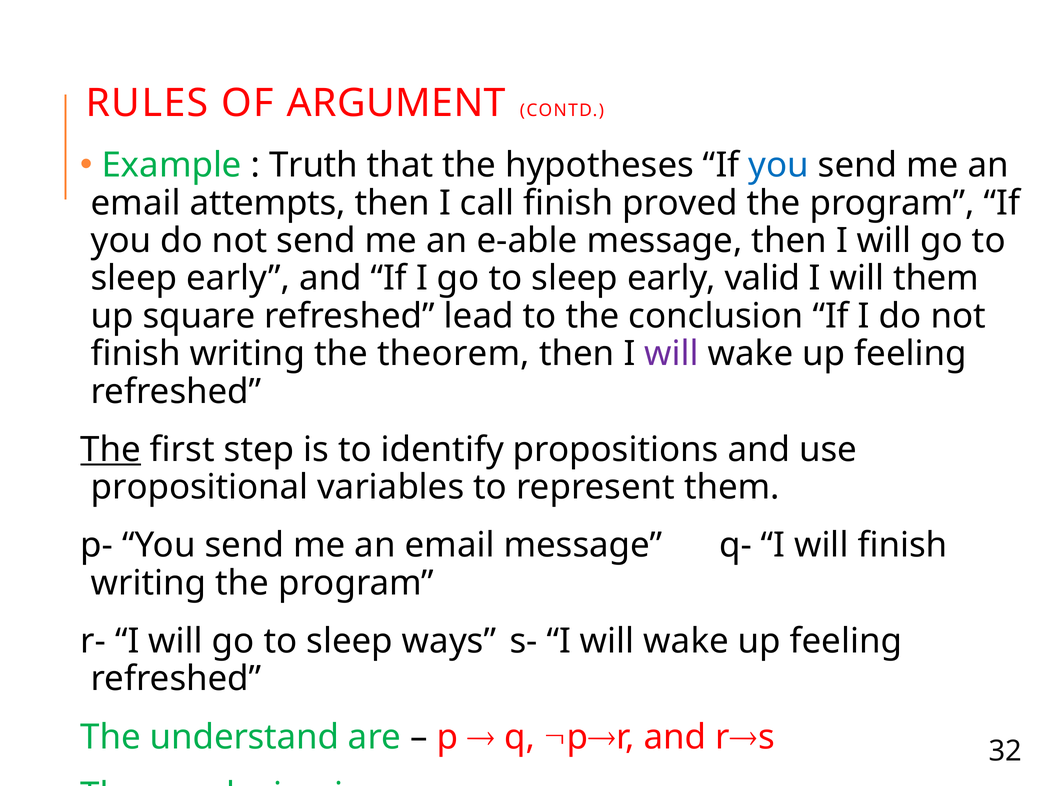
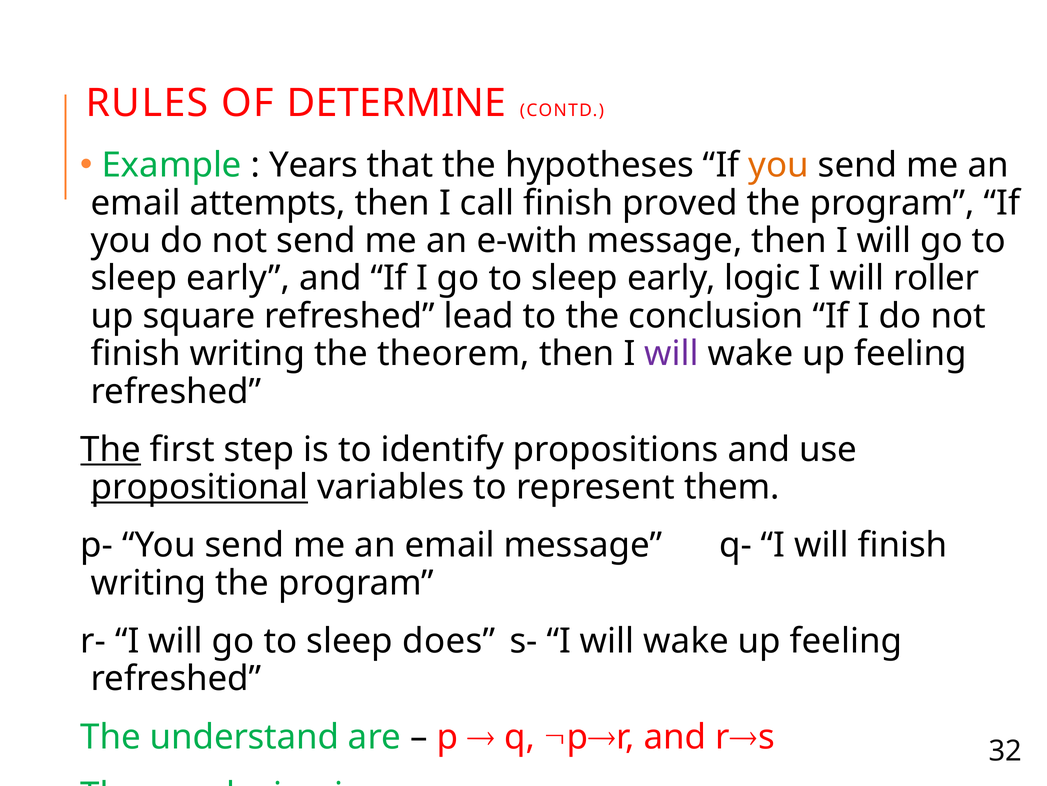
ARGUMENT: ARGUMENT -> DETERMINE (396, 103)
Truth: Truth -> Years (314, 165)
you colour: blue -> orange (779, 165)
e-able: e-able -> e-with (527, 240)
valid: valid -> logic (762, 278)
will them: them -> roller (936, 278)
propositional underline: none -> present (200, 487)
ways: ways -> does (449, 641)
